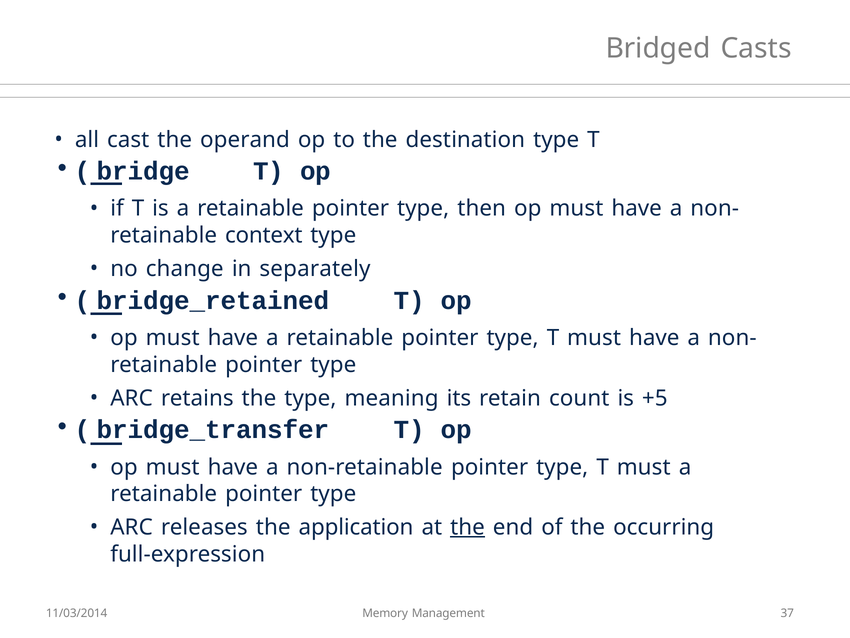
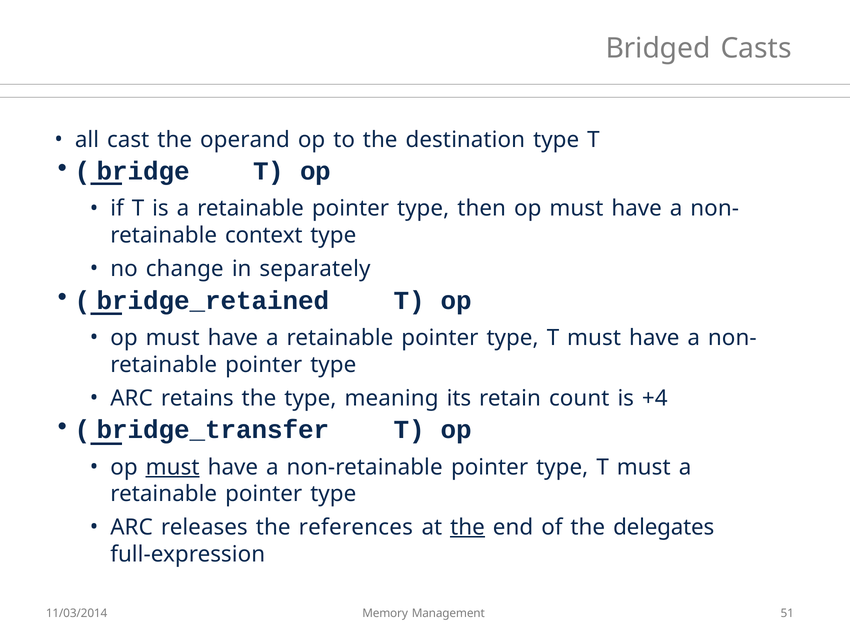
+5: +5 -> +4 (655, 398)
must underline: none -> present (173, 467)
application: application -> references (356, 527)
occurring: occurring -> delegates (664, 527)
37: 37 -> 51 (787, 613)
